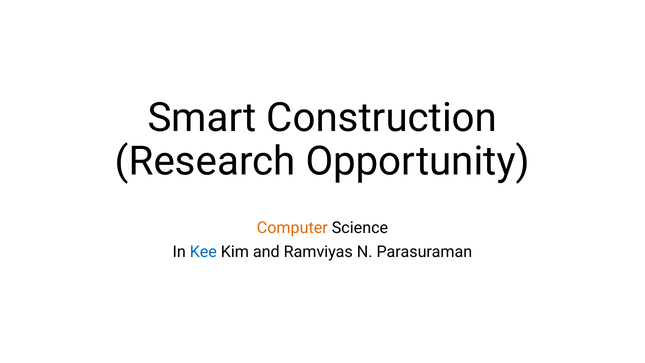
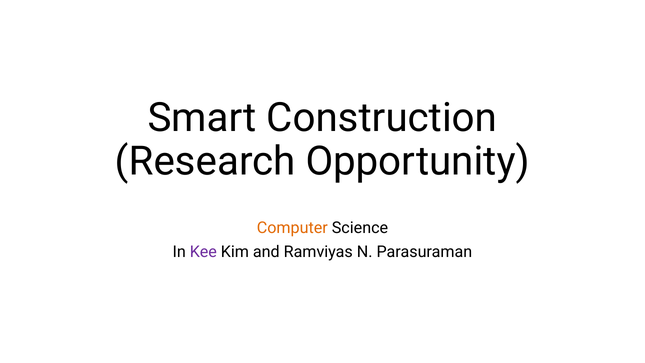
Kee colour: blue -> purple (203, 252)
